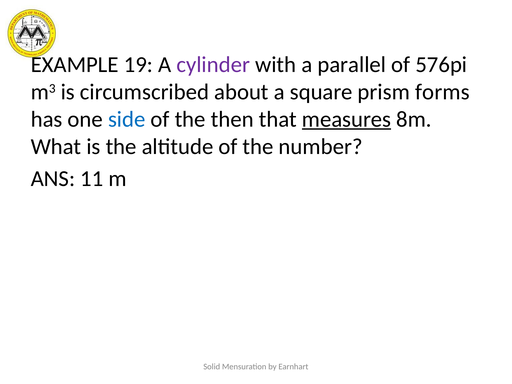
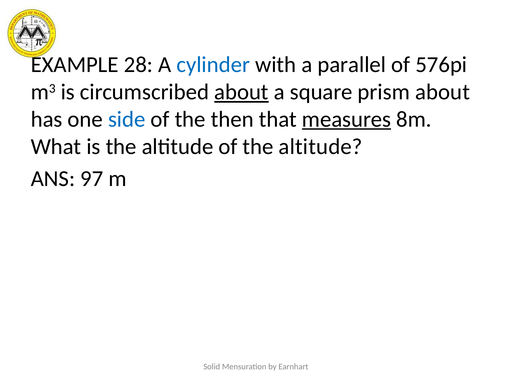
19: 19 -> 28 (138, 65)
cylinder colour: purple -> blue (213, 65)
about underline: none -> present (241, 92)
prism forms: forms -> about (443, 92)
of the number: number -> altitude (321, 147)
11: 11 -> 97 (92, 179)
